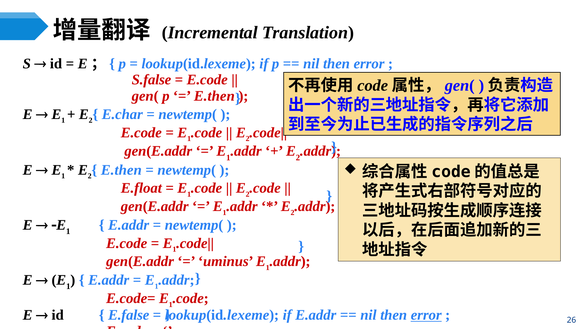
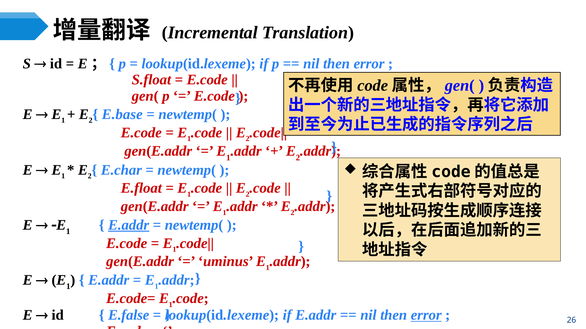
S.false: S.false -> S.float (151, 80)
E.then: E.then -> E.code (214, 96)
E.char: E.char -> E.base (122, 114)
E.then: E.then -> E.char (121, 170)
E.addr underline: none -> present (129, 225)
